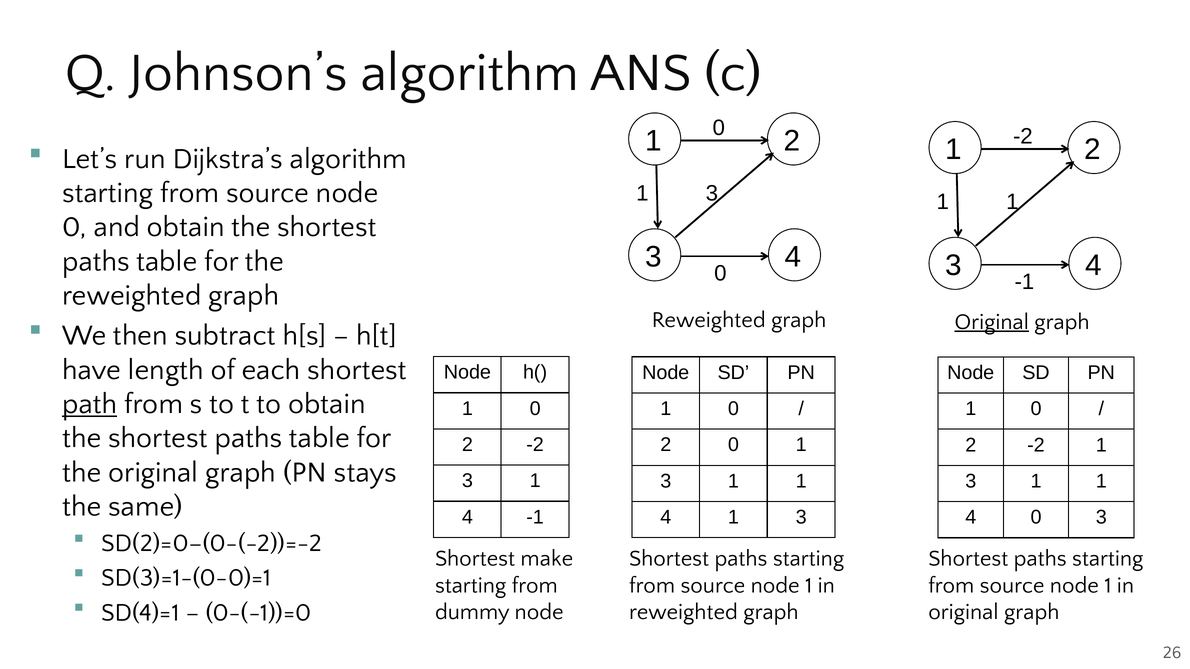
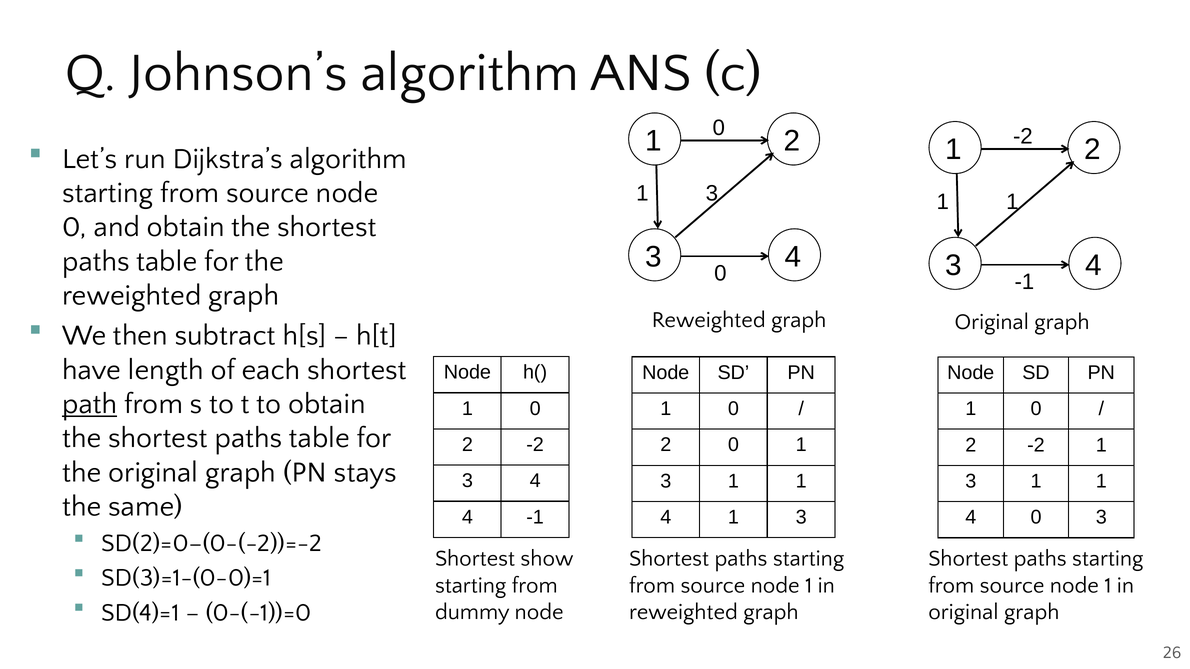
Original underline: present -> none (992, 322)
1: 1 -> 4 (535, 481)
make: make -> show (547, 559)
